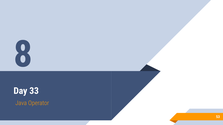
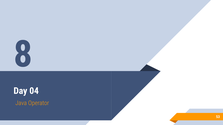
33: 33 -> 04 (34, 91)
